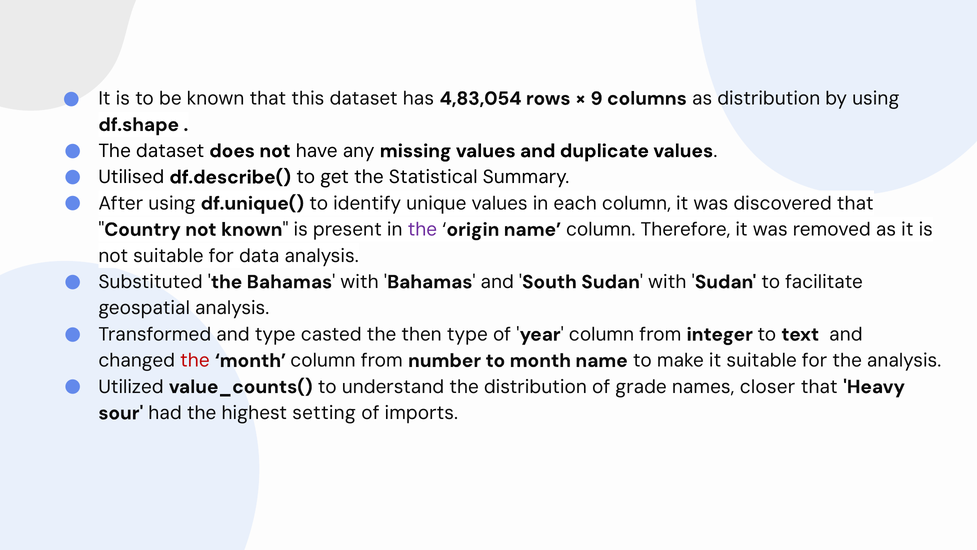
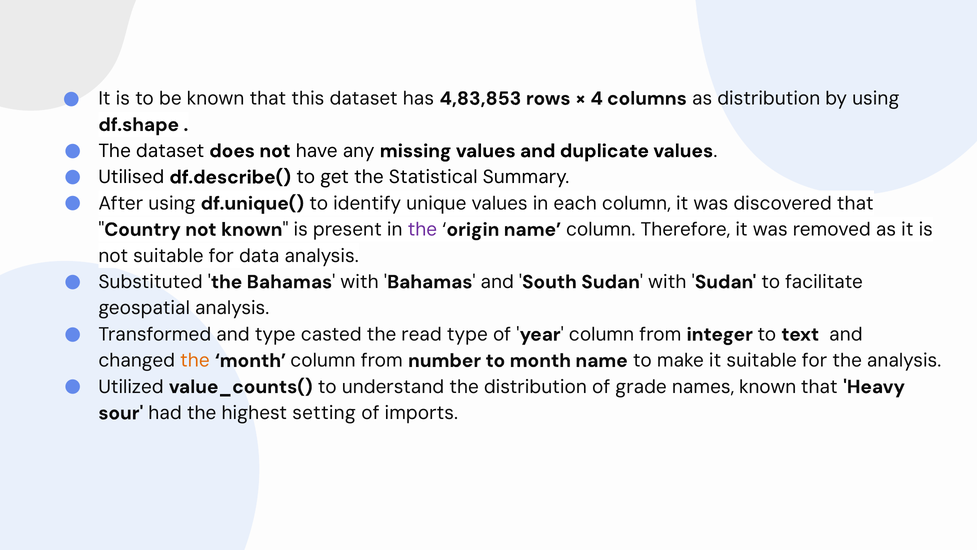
4,83,054: 4,83,054 -> 4,83,853 (480, 98)
9: 9 -> 4 (597, 98)
then: then -> read (422, 334)
the colour: red -> orange (195, 360)
names closer: closer -> known (768, 387)
